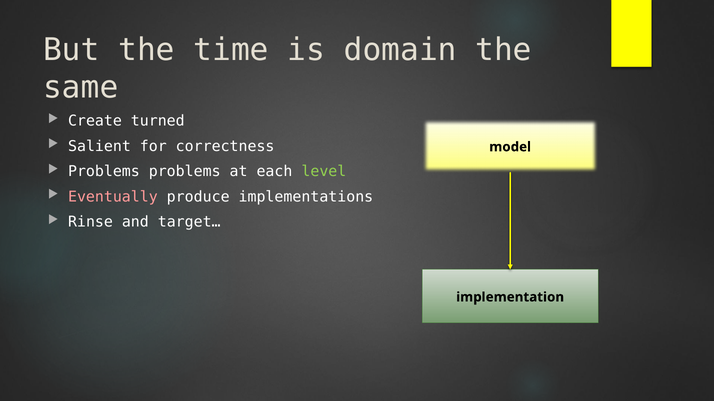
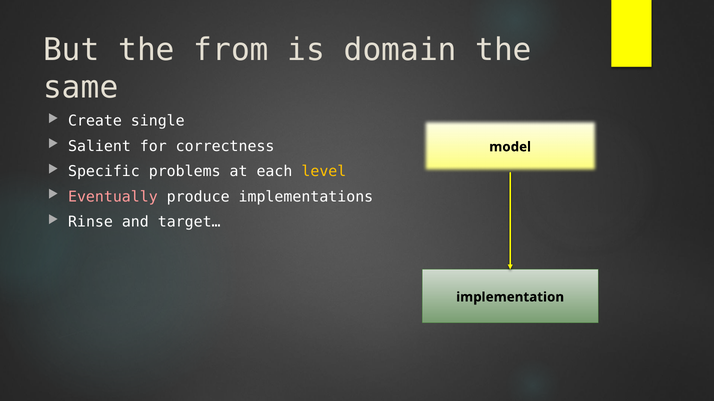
time: time -> from (231, 50)
turned: turned -> single (158, 121)
Problems: Problems -> Specific (104, 172)
level colour: light green -> yellow (324, 172)
